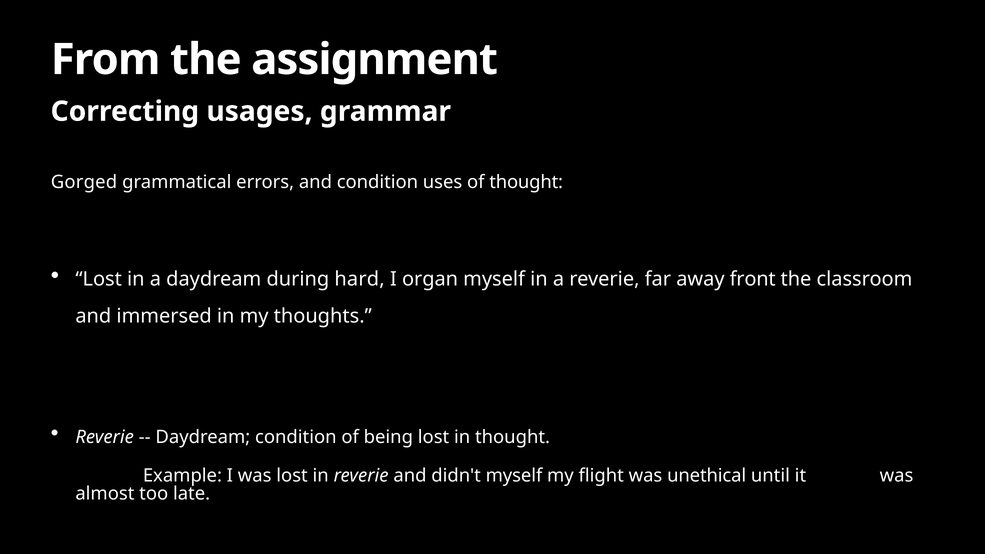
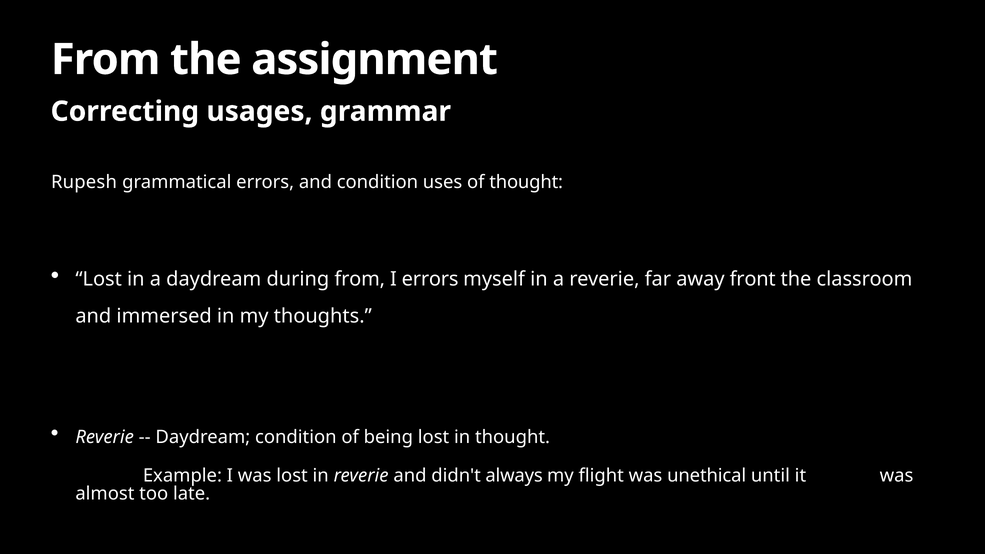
Gorged: Gorged -> Rupesh (84, 182)
during hard: hard -> from (360, 279)
I organ: organ -> errors (430, 279)
didn't myself: myself -> always (514, 476)
